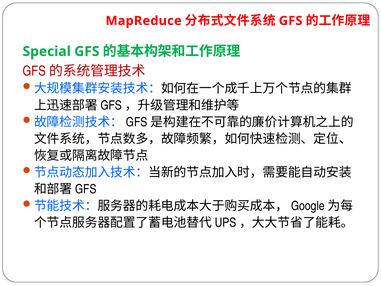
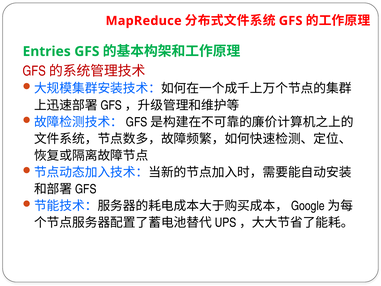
Special: Special -> Entries (47, 51)
